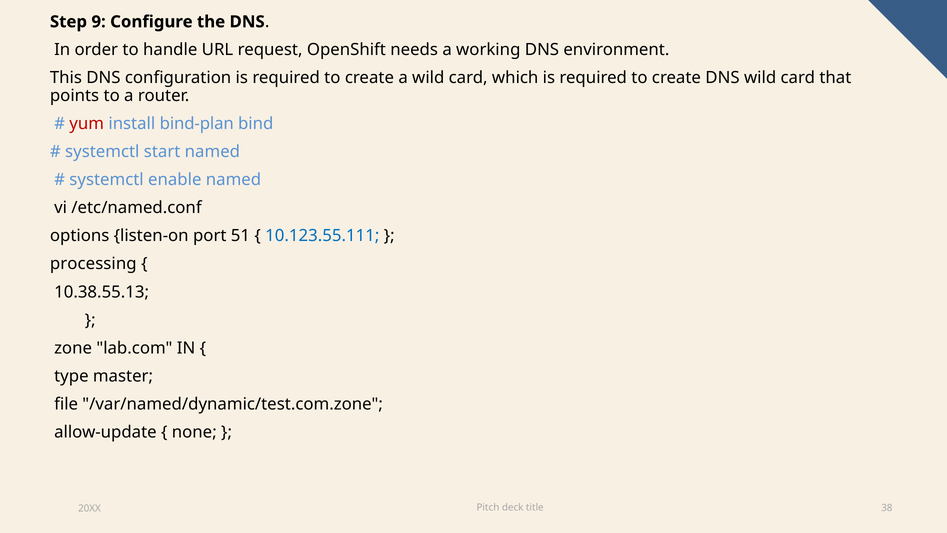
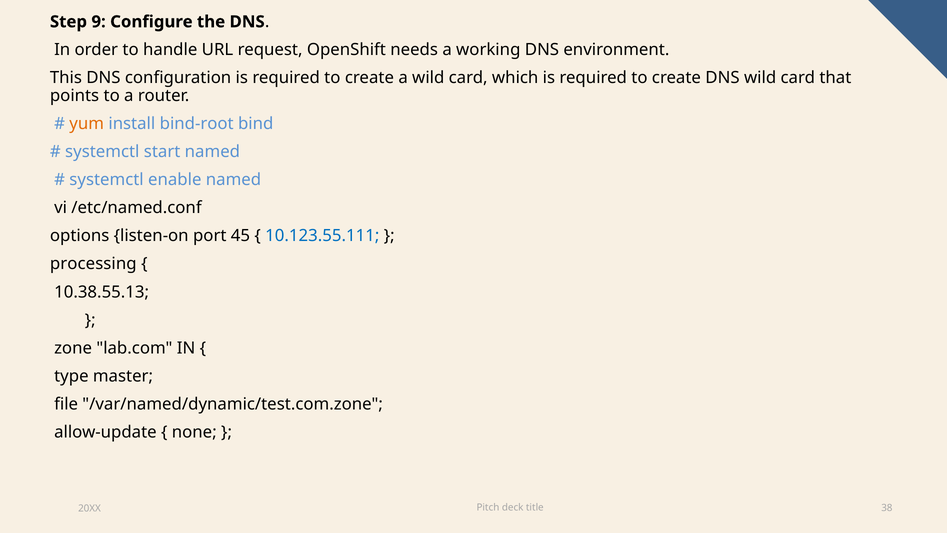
yum colour: red -> orange (87, 124)
bind-plan: bind-plan -> bind-root (197, 124)
51: 51 -> 45 (240, 236)
